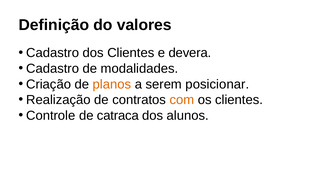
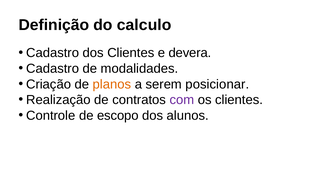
valores: valores -> calculo (144, 25)
com colour: orange -> purple (182, 100)
catraca: catraca -> escopo (118, 116)
